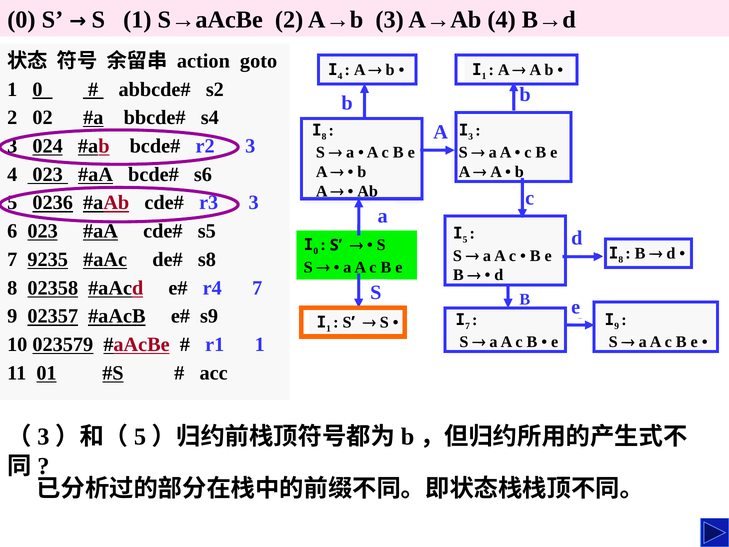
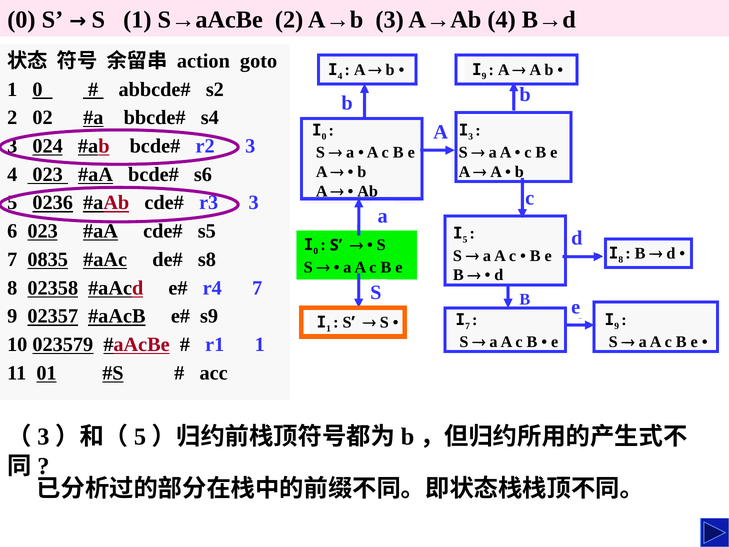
1: 1 -> 9 (484, 76)
8: 8 -> 0 (324, 136)
9235: 9235 -> 0835 (48, 259)
